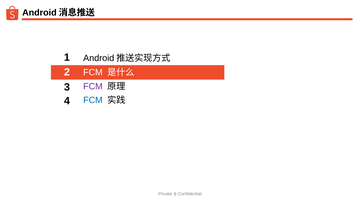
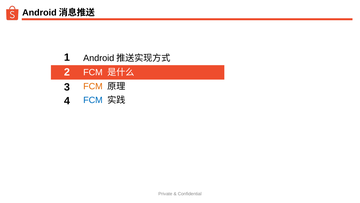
FCM colour: purple -> orange (93, 86)
